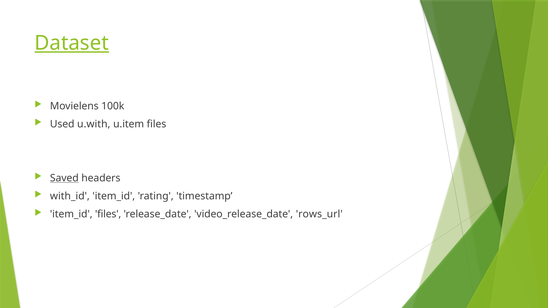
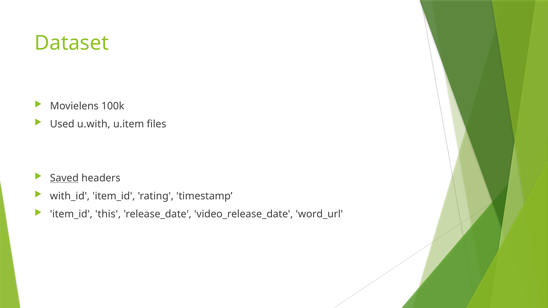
Dataset underline: present -> none (72, 43)
item_id files: files -> this (108, 214)
rows_url: rows_url -> word_url (319, 214)
